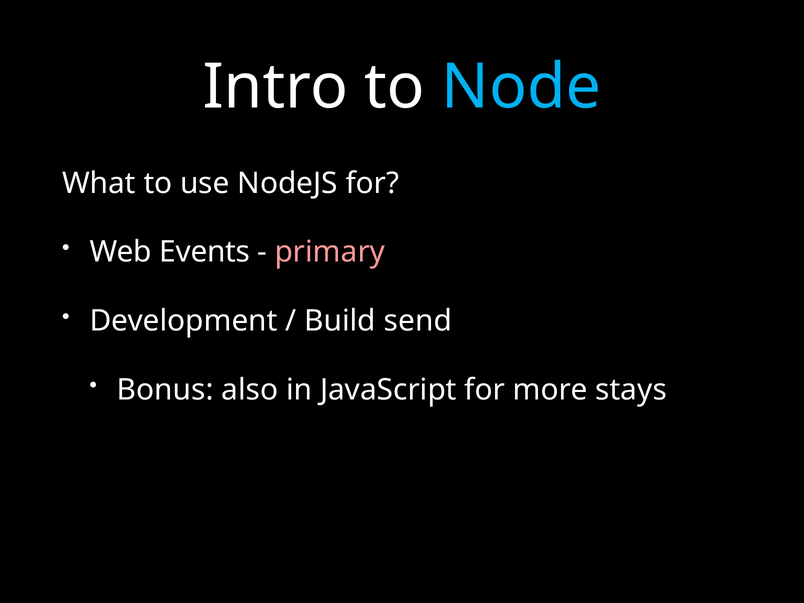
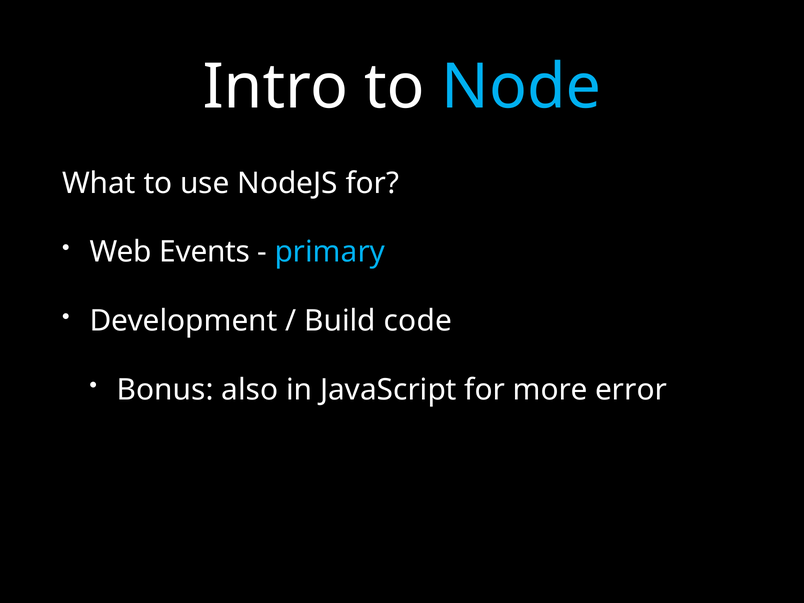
primary colour: pink -> light blue (330, 252)
send: send -> code (418, 321)
stays: stays -> error (631, 390)
